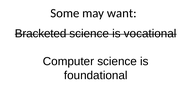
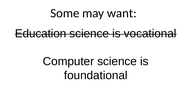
Bracketed: Bracketed -> Education (41, 34)
